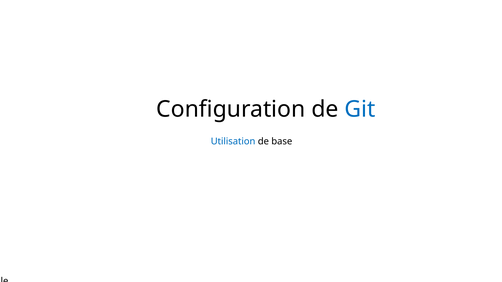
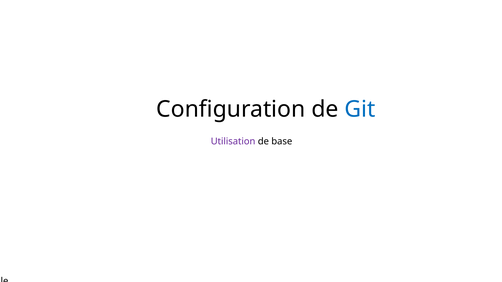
Utilisation colour: blue -> purple (233, 142)
